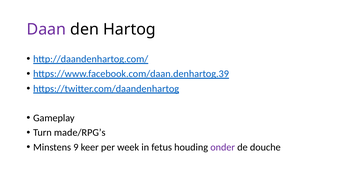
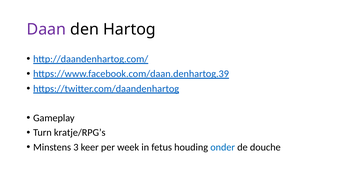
made/RPG’s: made/RPG’s -> kratje/RPG’s (80, 133)
9: 9 -> 3 (76, 147)
onder colour: purple -> blue (223, 147)
